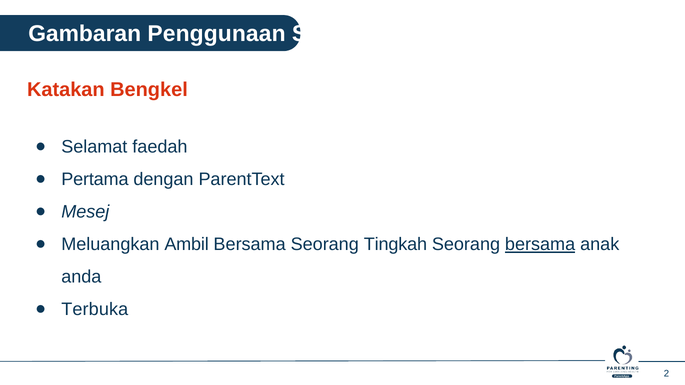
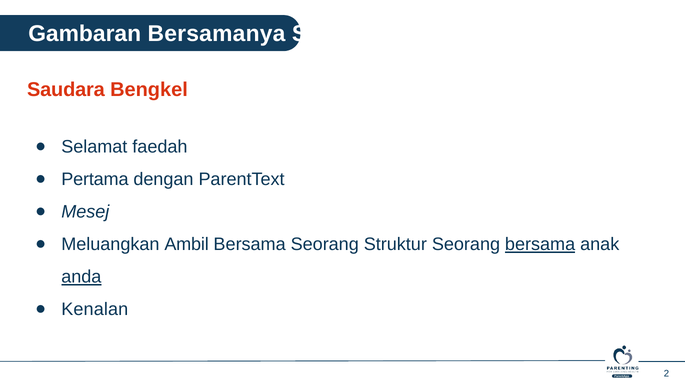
Penggunaan: Penggunaan -> Bersamanya (216, 34)
Katakan: Katakan -> Saudara (66, 90)
Tingkah: Tingkah -> Struktur (395, 245)
anda underline: none -> present (81, 277)
Terbuka: Terbuka -> Kenalan (95, 310)
